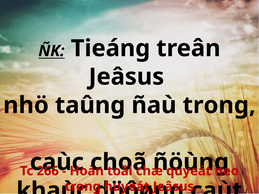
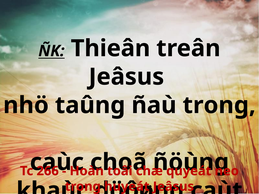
Tieáng: Tieáng -> Thieân (111, 48)
